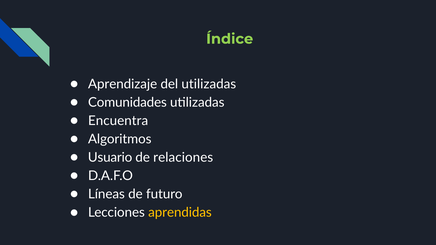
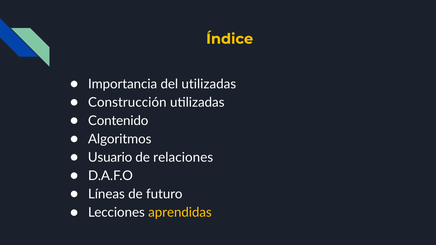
Índice colour: light green -> yellow (230, 39)
Aprendizaje: Aprendizaje -> Importancia (123, 84)
Comunidades: Comunidades -> Construcción (127, 102)
Encuentra: Encuentra -> Contenido (118, 121)
